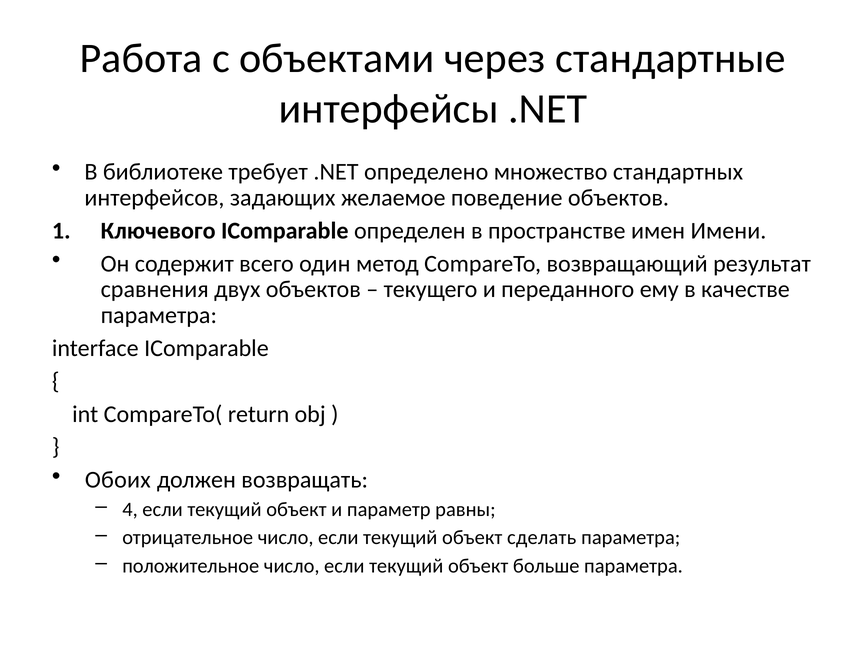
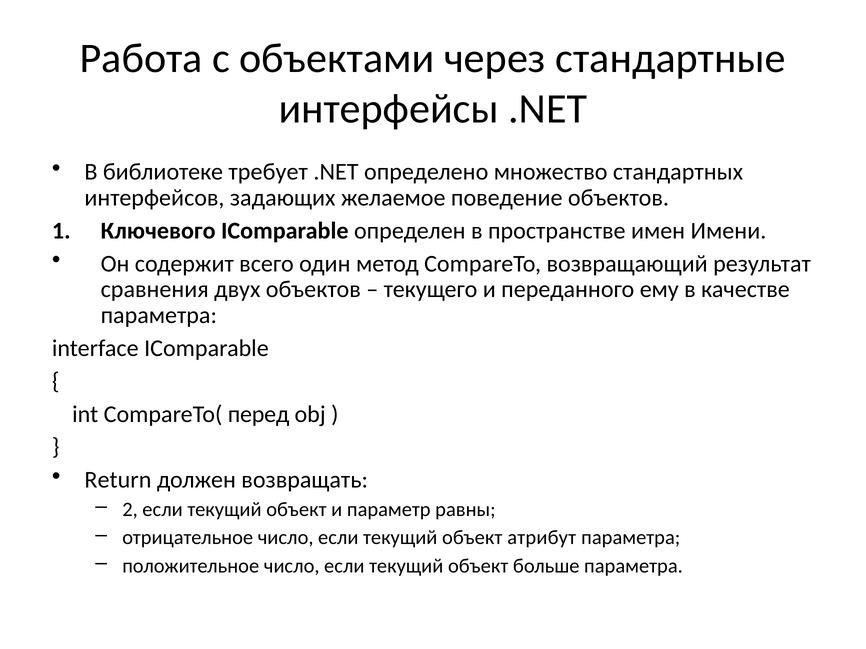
return: return -> перед (259, 414)
Обоих: Обоих -> Return (118, 480)
4: 4 -> 2 (130, 510)
сделать: сделать -> атрибут (542, 538)
